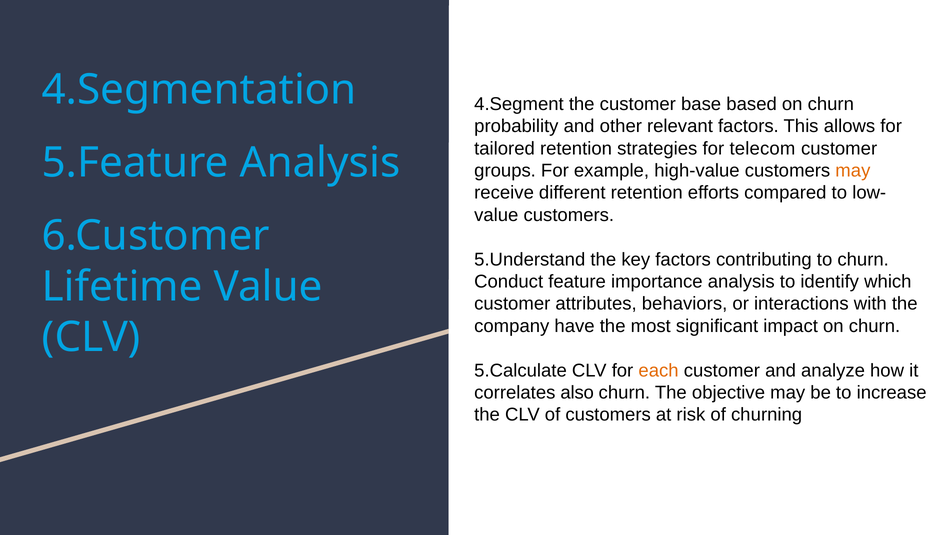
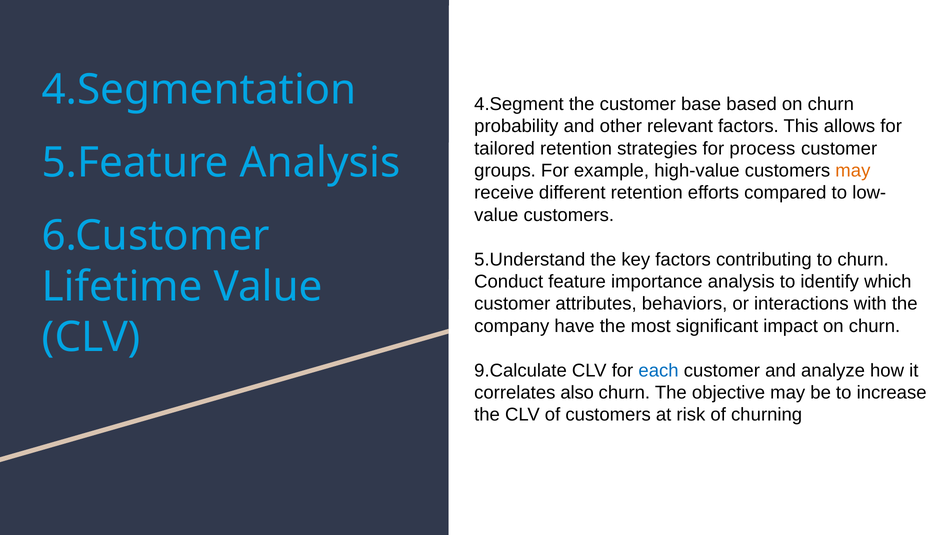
telecom: telecom -> process (762, 148)
5.Calculate: 5.Calculate -> 9.Calculate (521, 370)
each colour: orange -> blue (659, 370)
